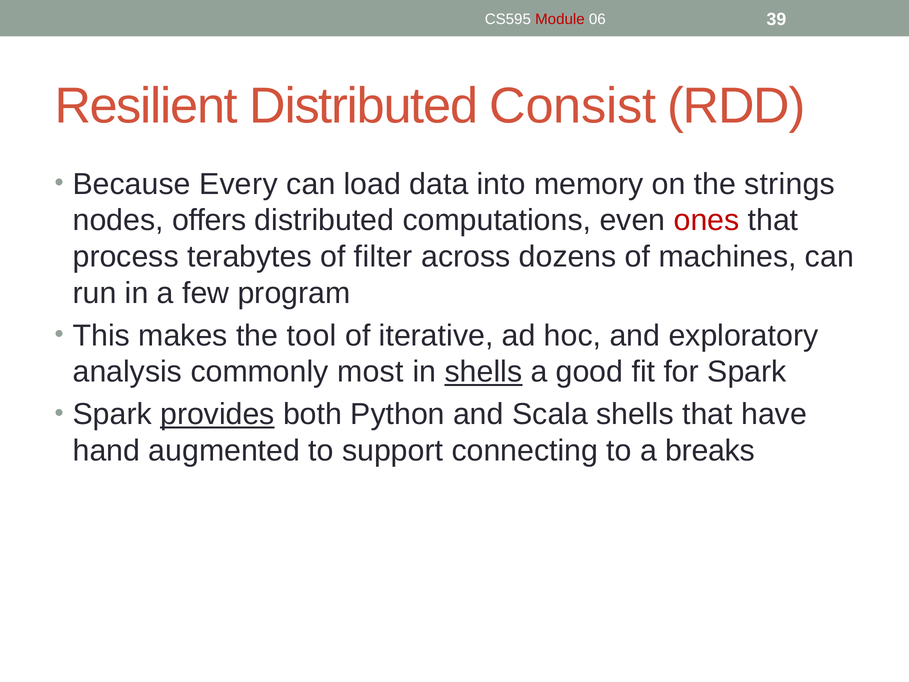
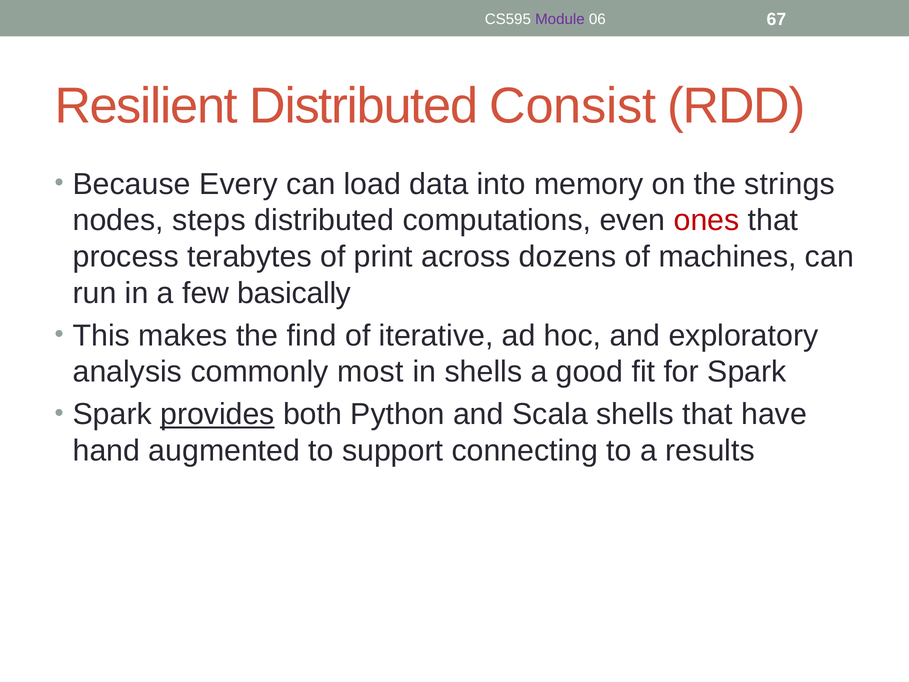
Module colour: red -> purple (560, 19)
39: 39 -> 67 (776, 19)
offers: offers -> steps (209, 220)
filter: filter -> print (383, 257)
program: program -> basically (294, 293)
tool: tool -> find (312, 335)
shells underline: present -> none (483, 372)
breaks: breaks -> results (710, 451)
